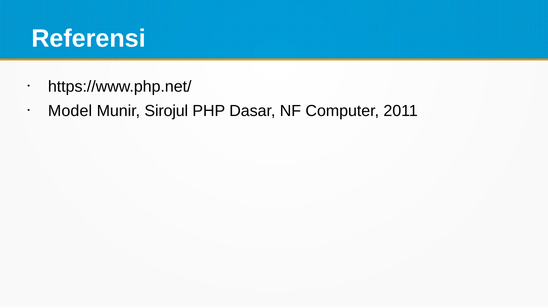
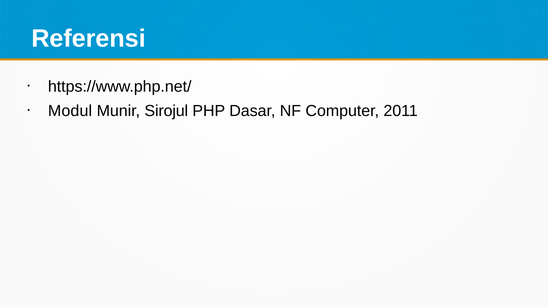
Model: Model -> Modul (70, 111)
